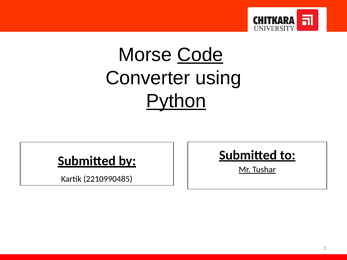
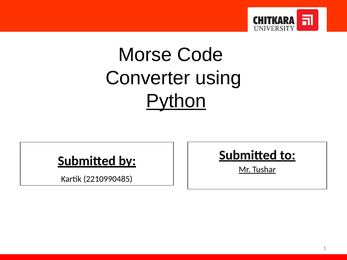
Code underline: present -> none (200, 55)
